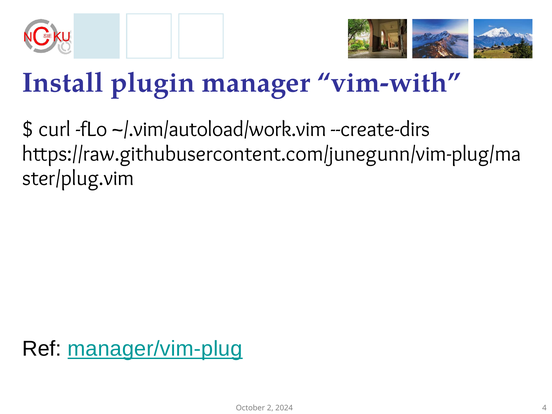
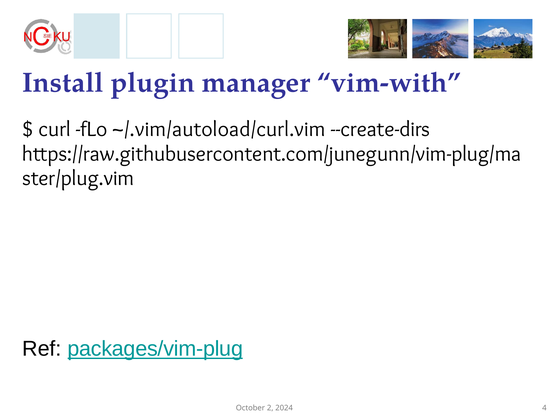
~/.vim/autoload/work.vim: ~/.vim/autoload/work.vim -> ~/.vim/autoload/curl.vim (219, 129)
manager/vim-plug: manager/vim-plug -> packages/vim-plug (155, 349)
